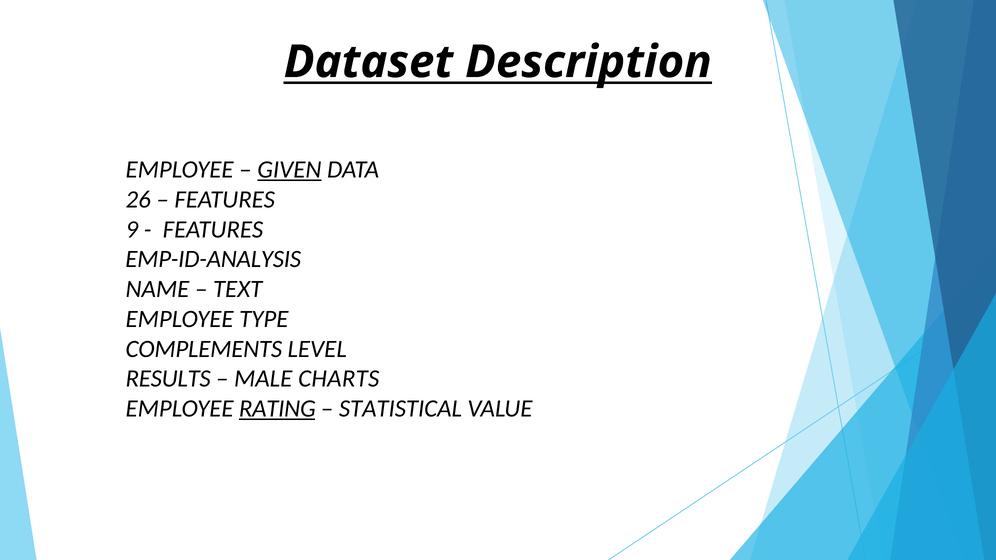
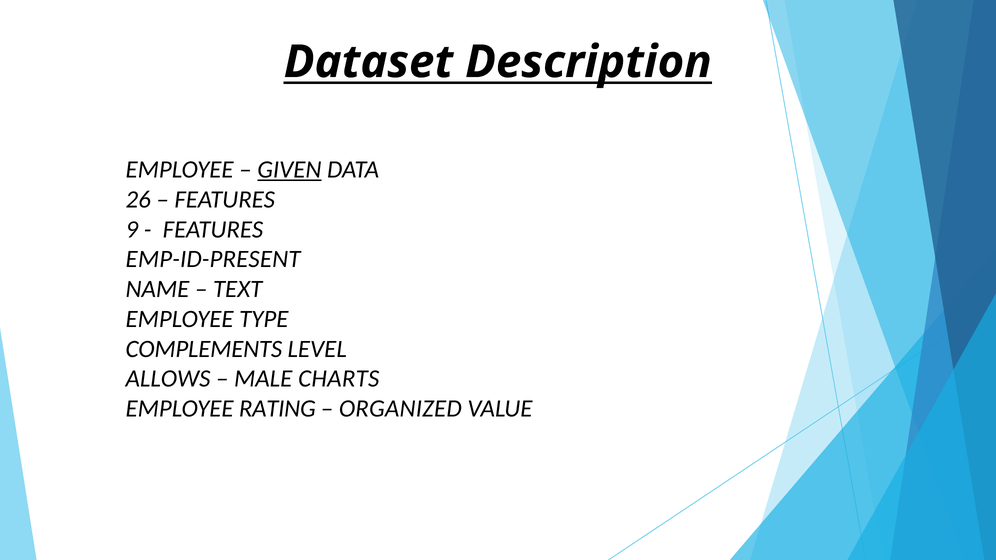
EMP-ID-ANALYSIS: EMP-ID-ANALYSIS -> EMP-ID-PRESENT (213, 259)
RESULTS: RESULTS -> ALLOWS (168, 379)
RATING underline: present -> none (277, 409)
STATISTICAL: STATISTICAL -> ORGANIZED (400, 409)
